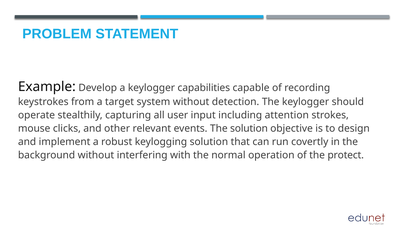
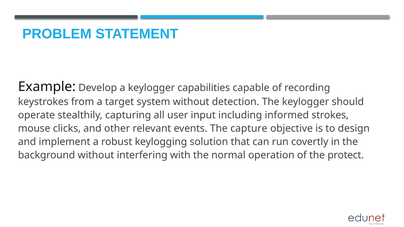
attention: attention -> informed (287, 115)
The solution: solution -> capture (249, 129)
